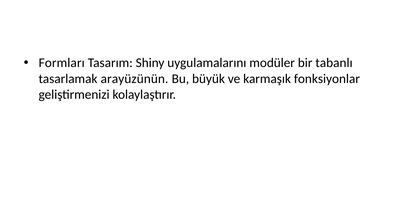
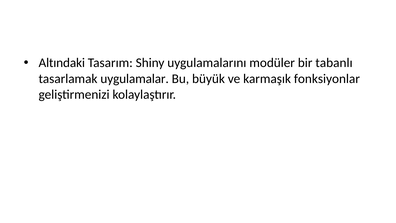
Formları: Formları -> Altındaki (62, 63)
arayüzünün: arayüzünün -> uygulamalar (135, 79)
